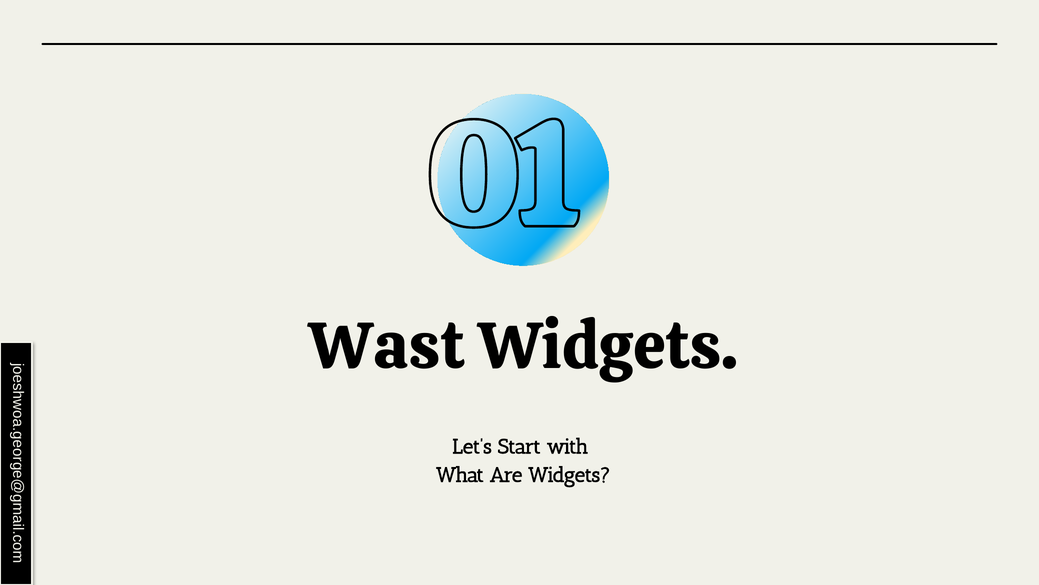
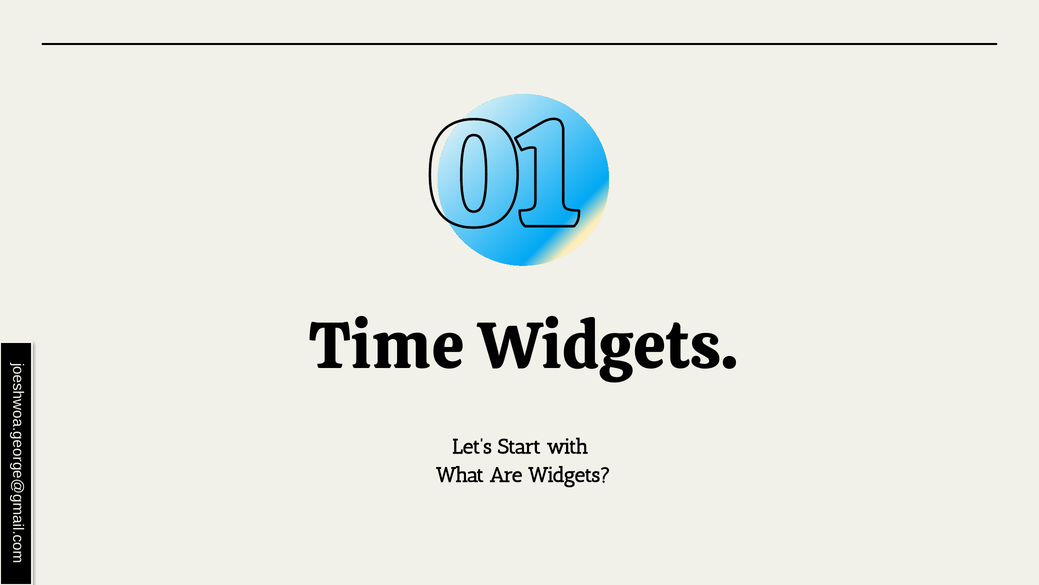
Wast: Wast -> Time (387, 346)
